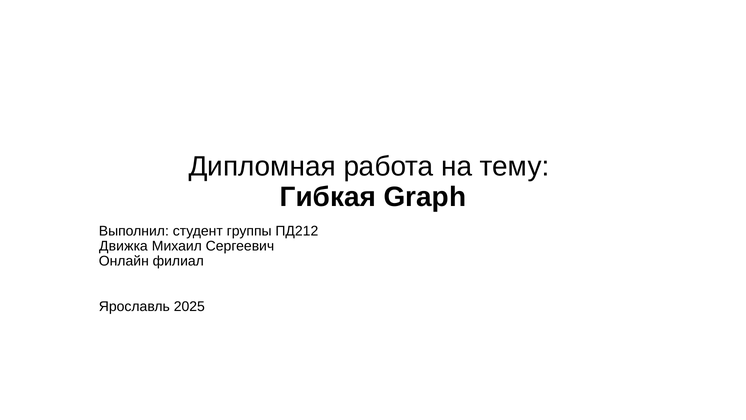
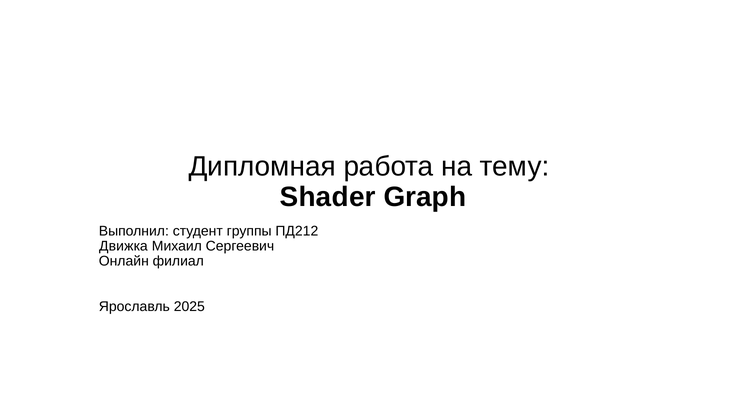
Гибкая: Гибкая -> Shader (328, 197)
